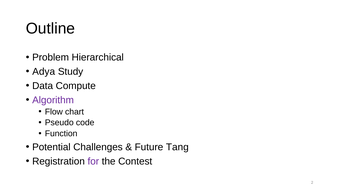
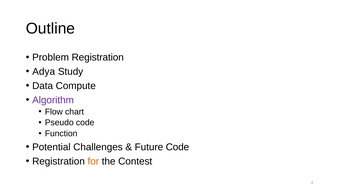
Problem Hierarchical: Hierarchical -> Registration (98, 57)
Future Tang: Tang -> Code (177, 147)
for colour: purple -> orange (93, 161)
